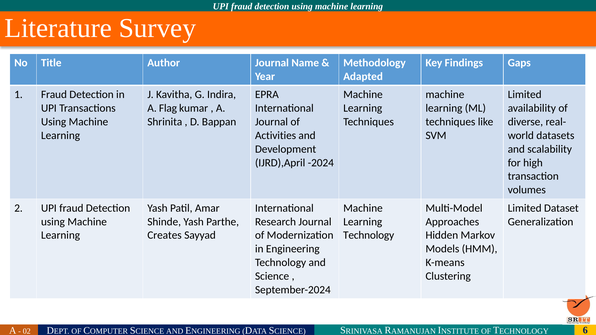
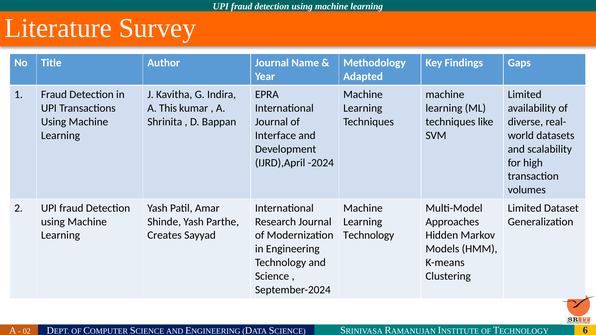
Flag: Flag -> This (168, 108)
Activities: Activities -> Interface (276, 135)
